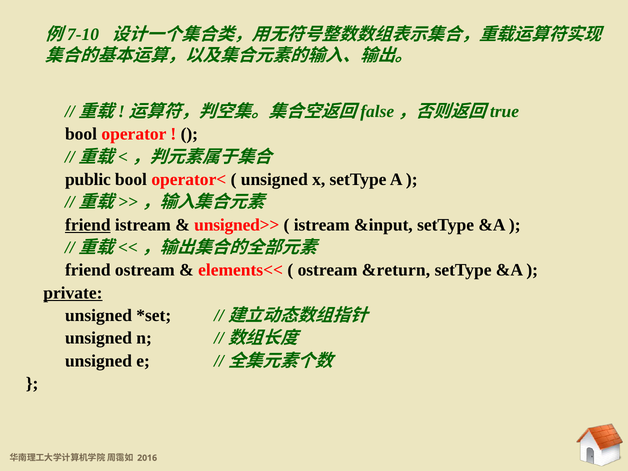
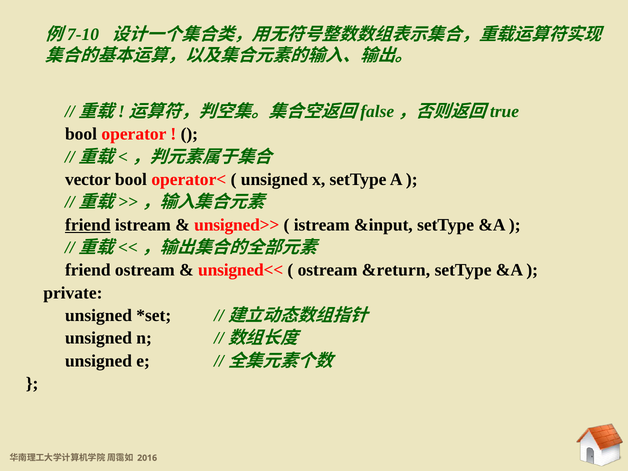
public: public -> vector (88, 180)
elements<<: elements<< -> unsigned<< (241, 270)
private underline: present -> none (73, 293)
